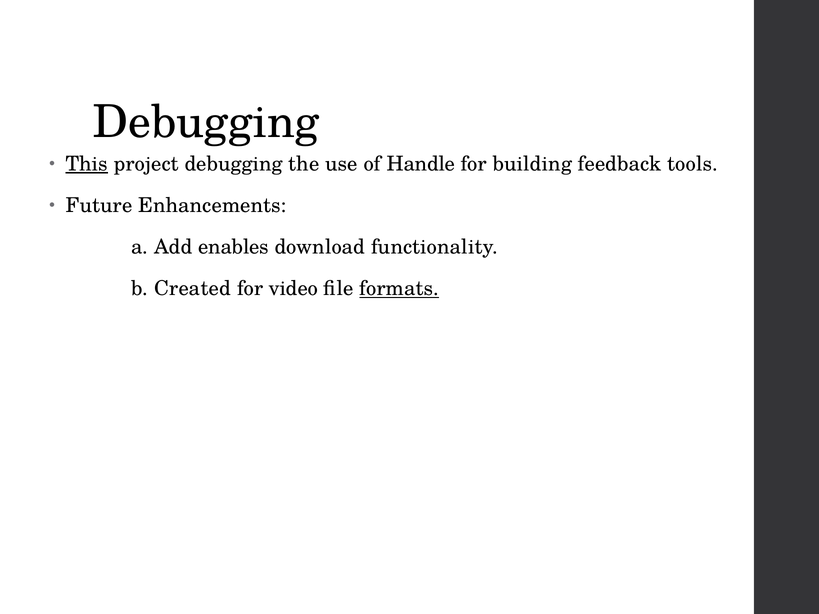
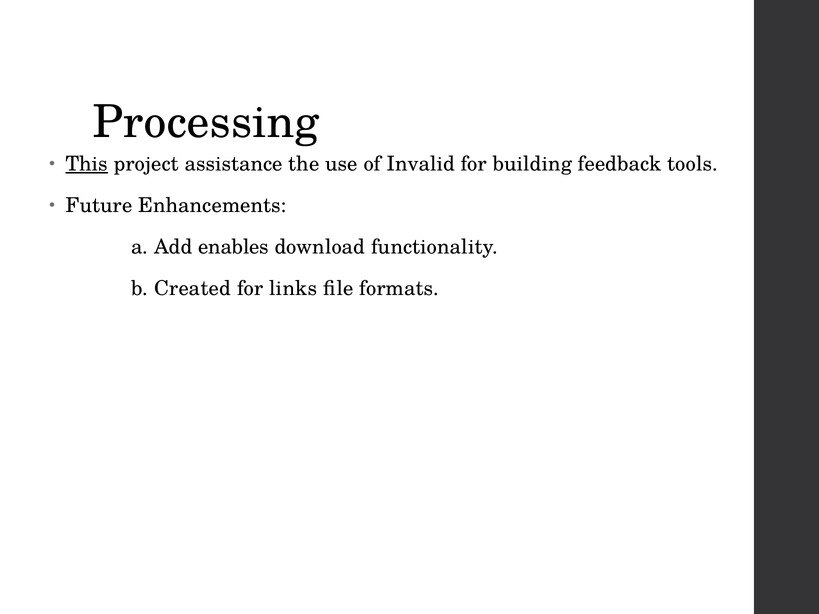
Debugging: Debugging -> Processing (206, 123)
project debugging: debugging -> assistance (234, 164)
Handle: Handle -> Invalid (421, 164)
video: video -> links (293, 289)
formats underline: present -> none (399, 289)
